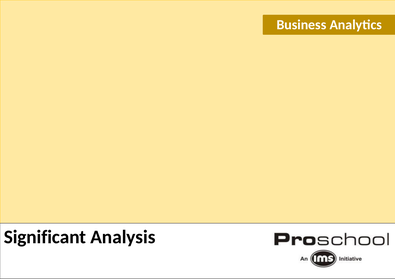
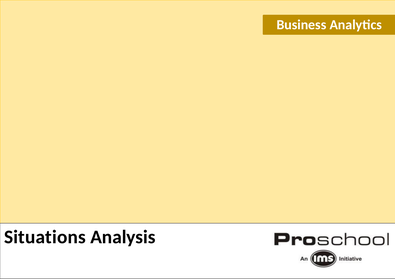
Significant: Significant -> Situations (45, 237)
